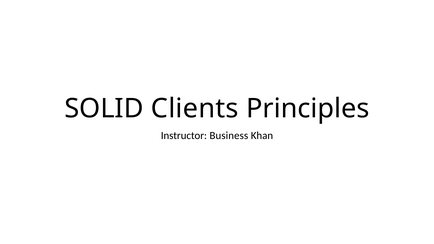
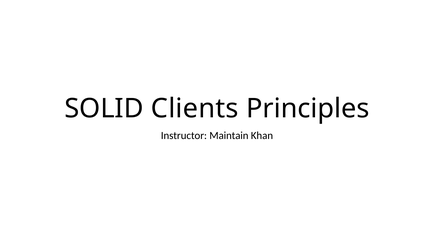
Business: Business -> Maintain (229, 136)
